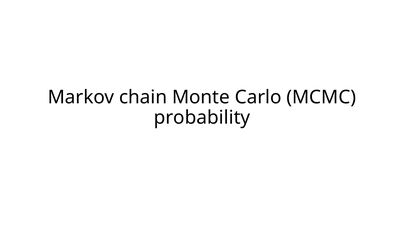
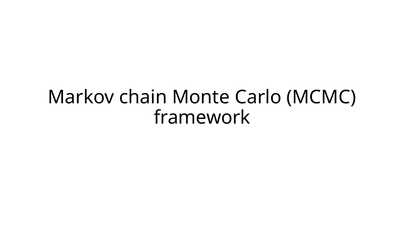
probability: probability -> framework (202, 118)
